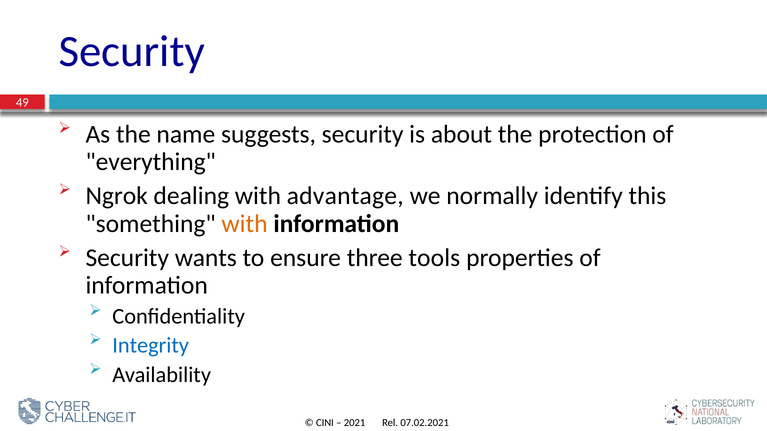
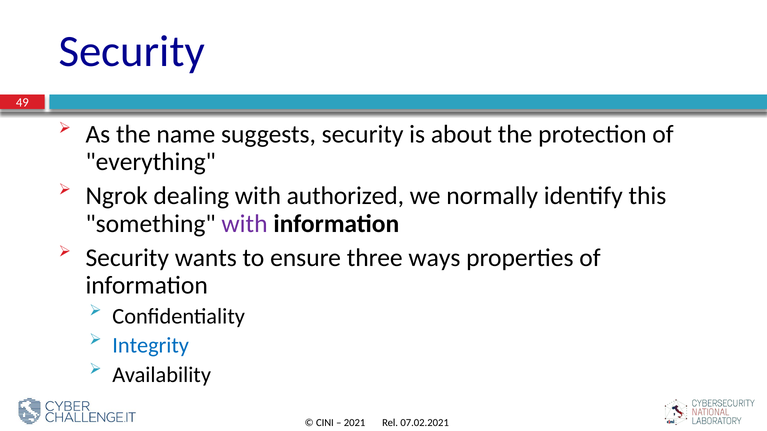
advantage: advantage -> authorized (345, 196)
with colour: orange -> purple (245, 224)
tools: tools -> ways (434, 258)
